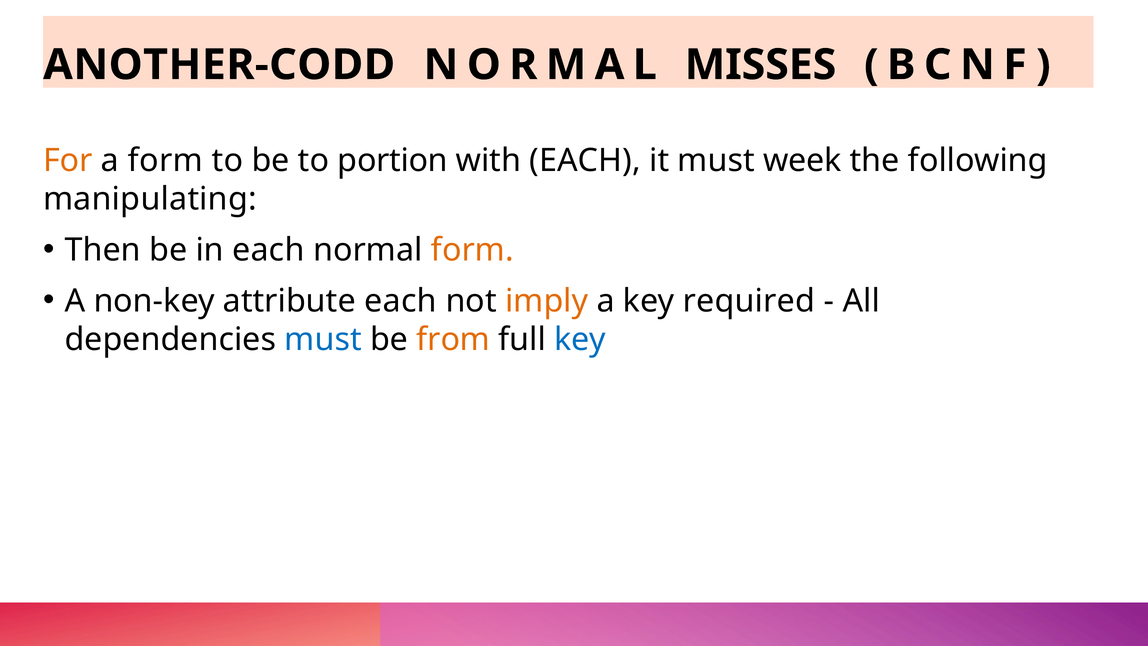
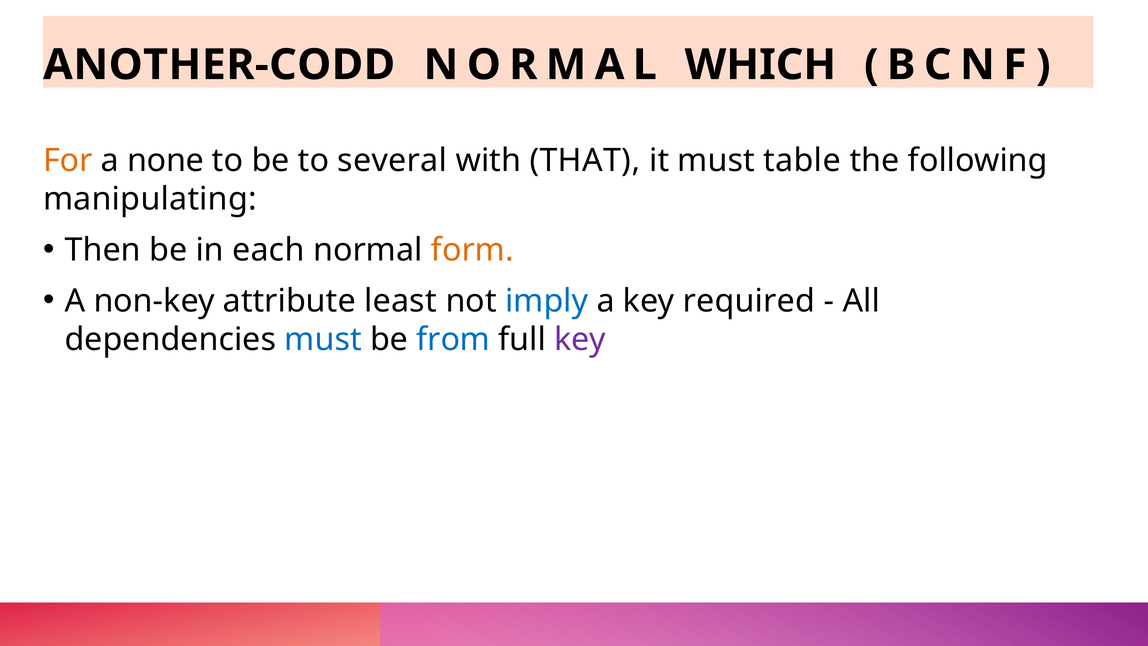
MISSES: MISSES -> WHICH (760, 65)
a form: form -> none (166, 160)
portion: portion -> several (392, 160)
with EACH: EACH -> THAT (585, 160)
week: week -> table (802, 160)
attribute each: each -> least (400, 301)
imply colour: orange -> blue (547, 301)
from colour: orange -> blue (453, 339)
key colour: blue -> purple (580, 339)
